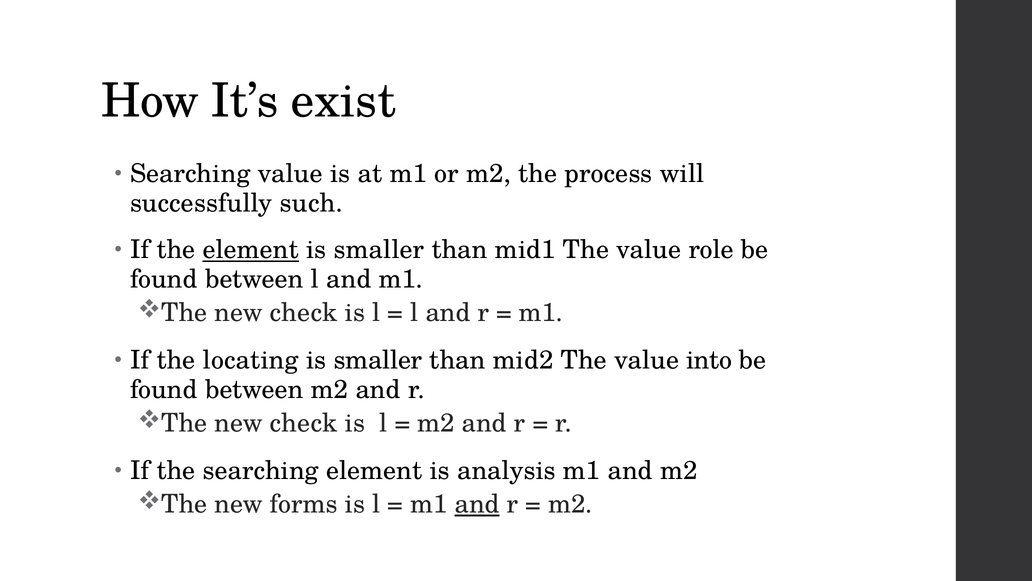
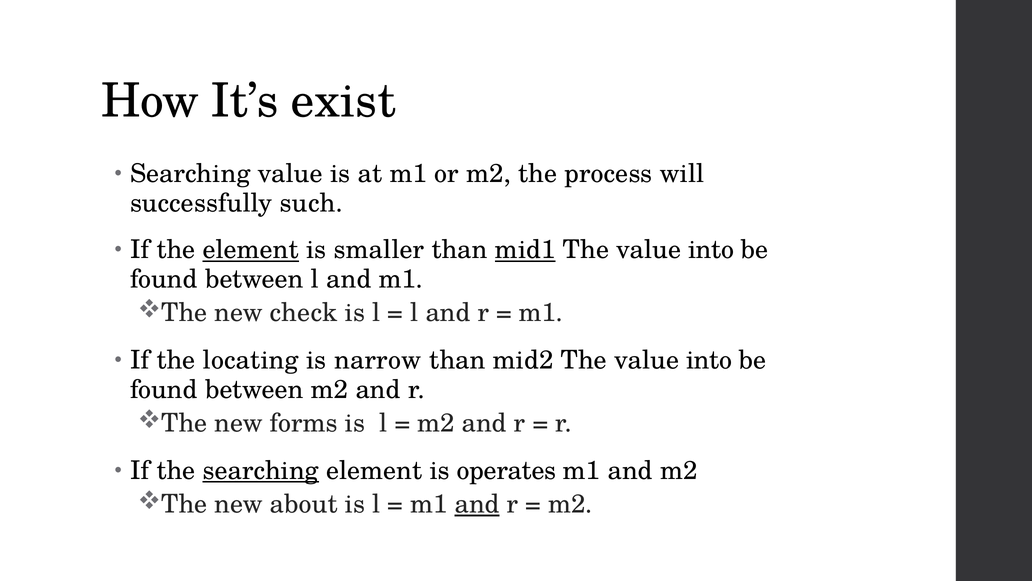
mid1 underline: none -> present (525, 250)
role: role -> into (711, 250)
smaller: smaller -> narrow (378, 360)
check: check -> forms (304, 423)
searching underline: none -> present (261, 470)
analysis: analysis -> operates (507, 470)
forms: forms -> about (304, 504)
